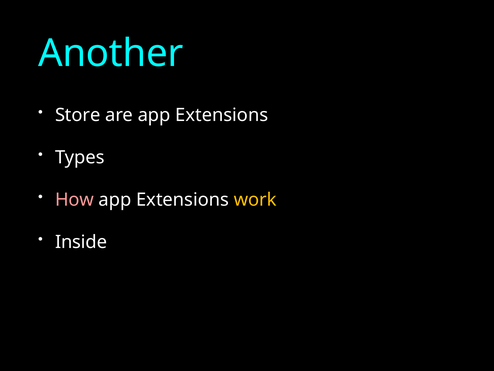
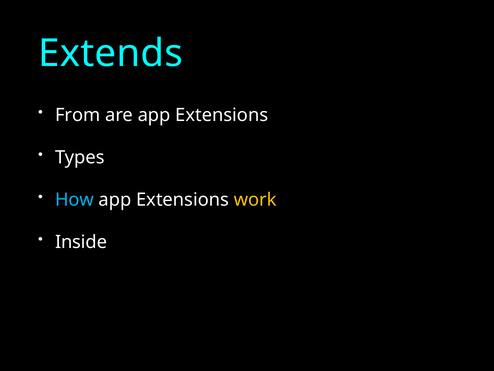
Another: Another -> Extends (111, 53)
Store: Store -> From (78, 115)
How colour: pink -> light blue (74, 199)
